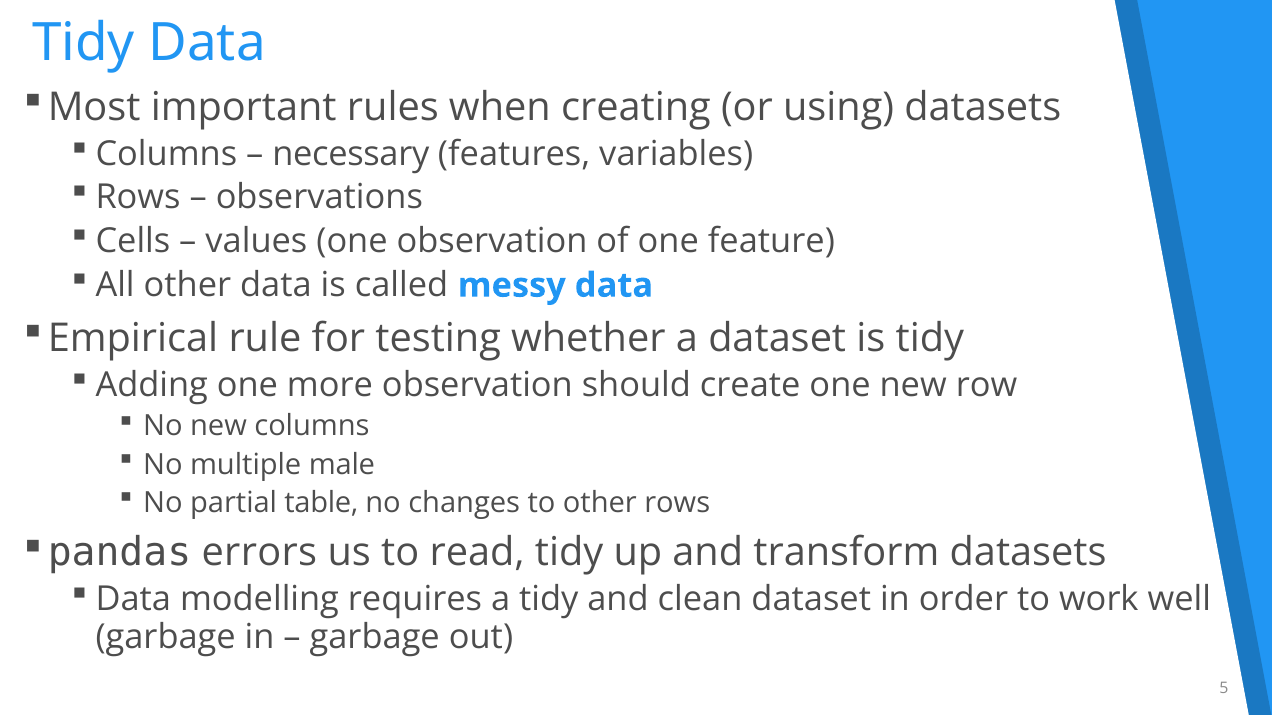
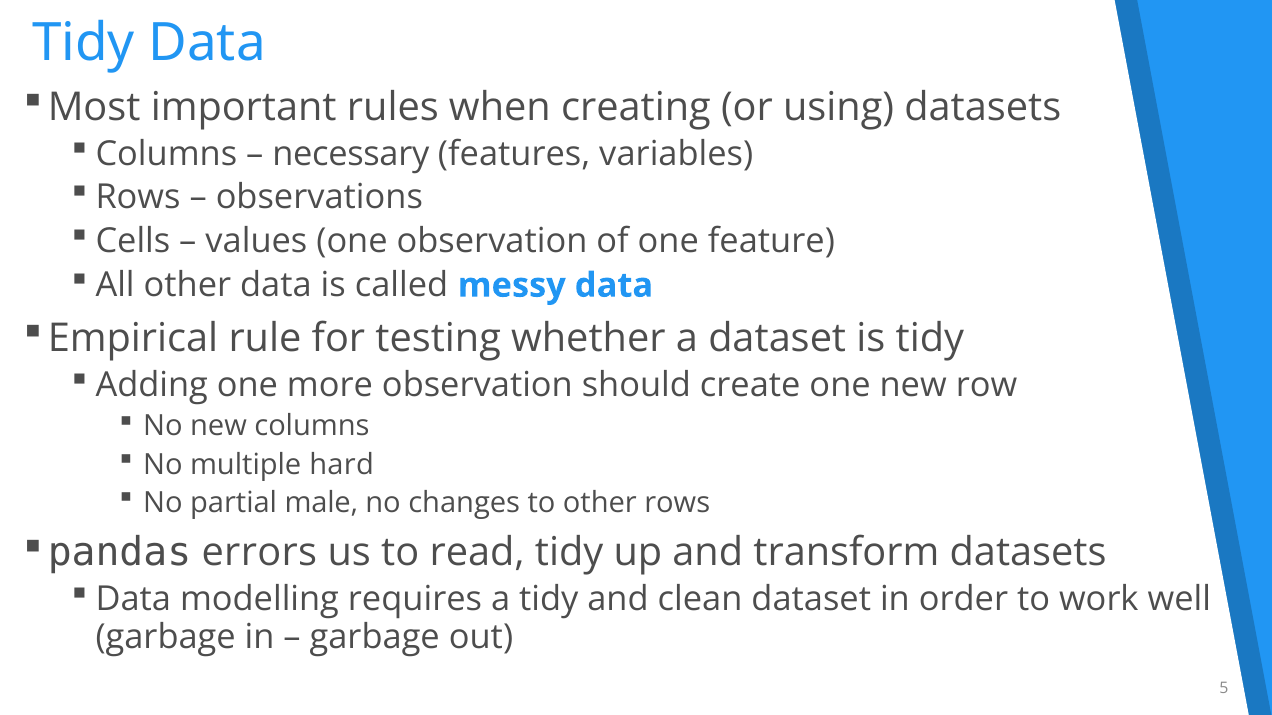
male: male -> hard (342, 465)
table: table -> male (321, 503)
